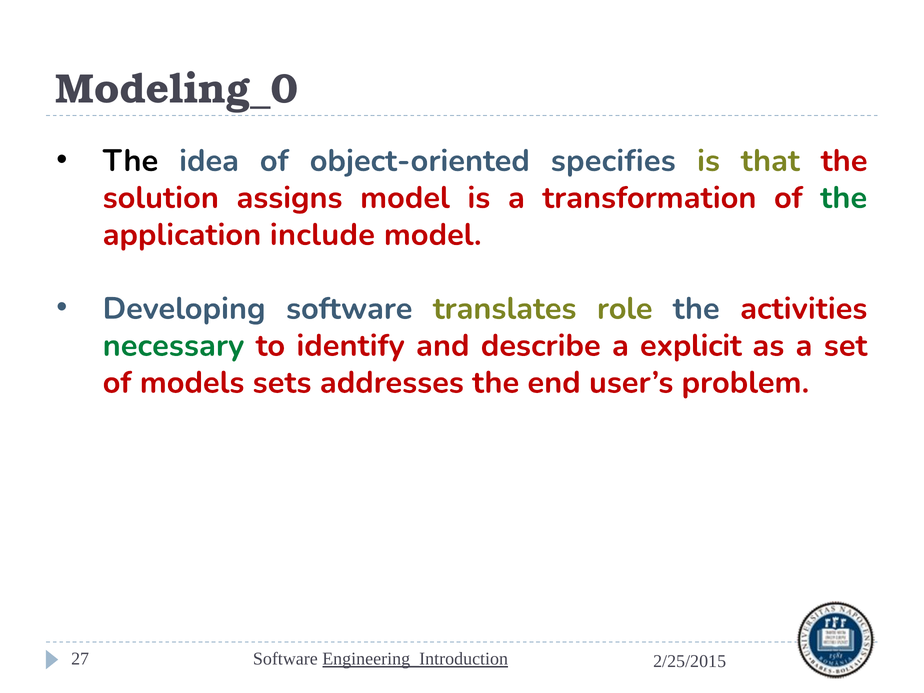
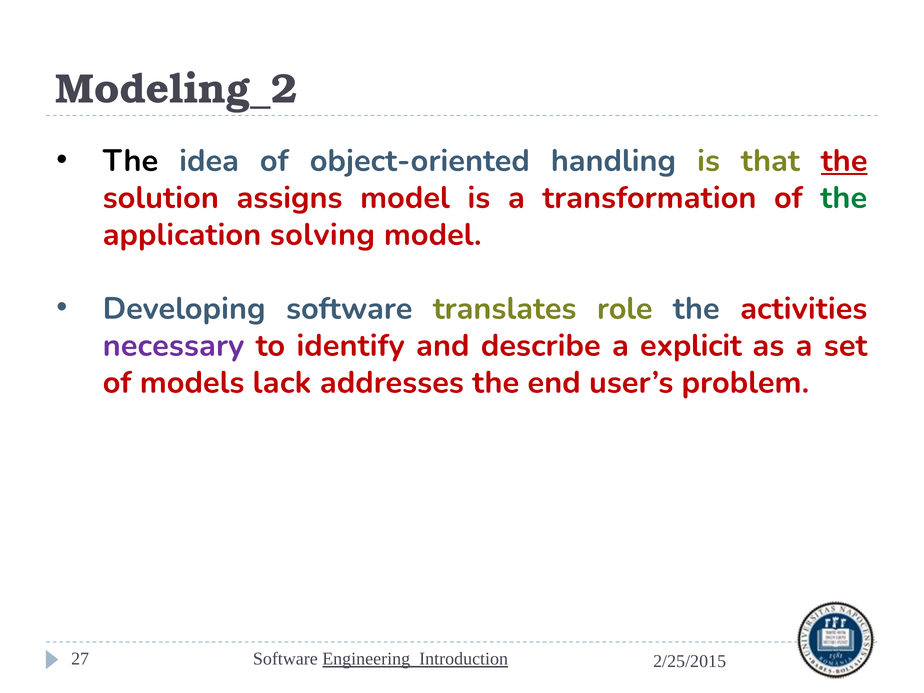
Modeling_0: Modeling_0 -> Modeling_2 (177, 89)
specifies: specifies -> handling (613, 161)
the underline: none -> present (844, 161)
include: include -> solving (322, 235)
necessary colour: green -> purple (173, 345)
sets: sets -> lack (282, 382)
